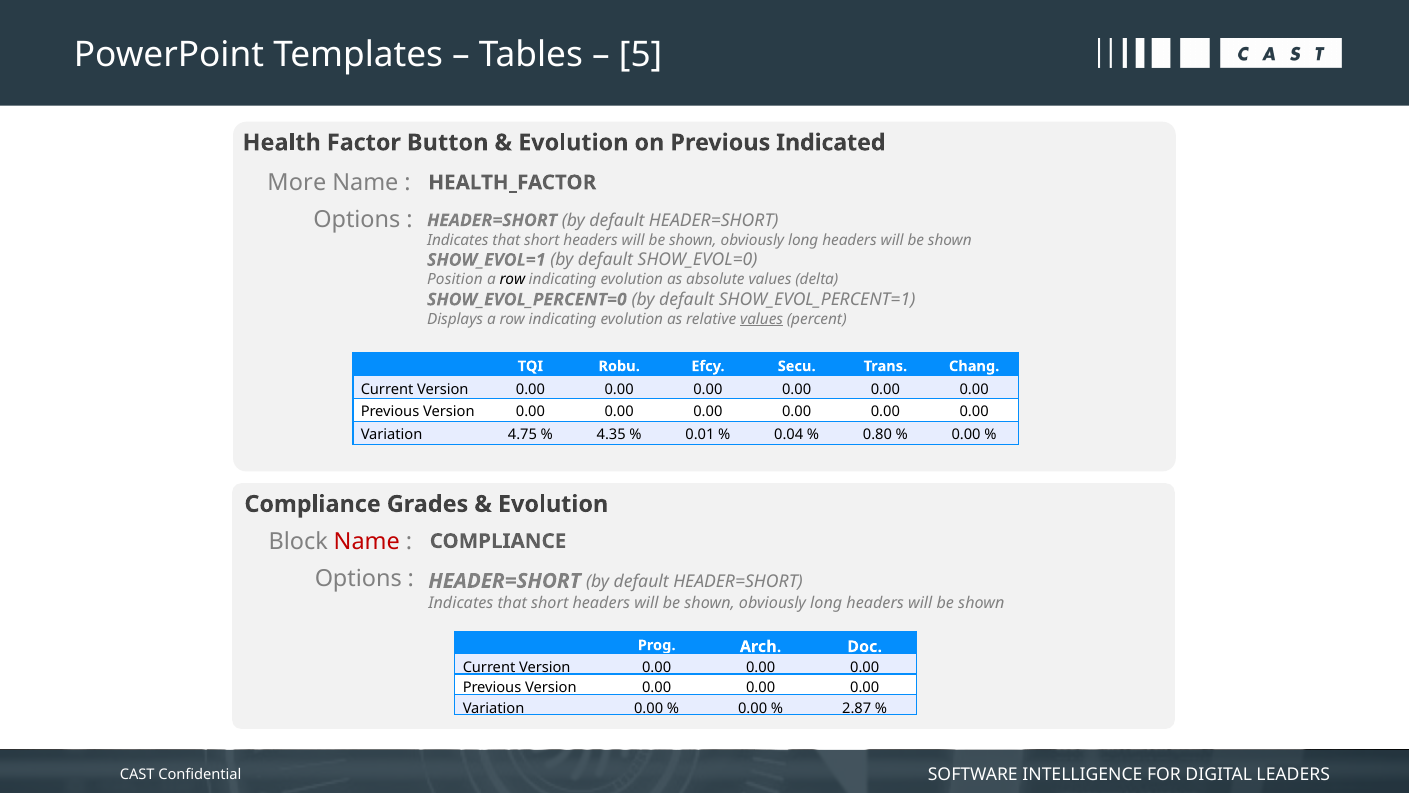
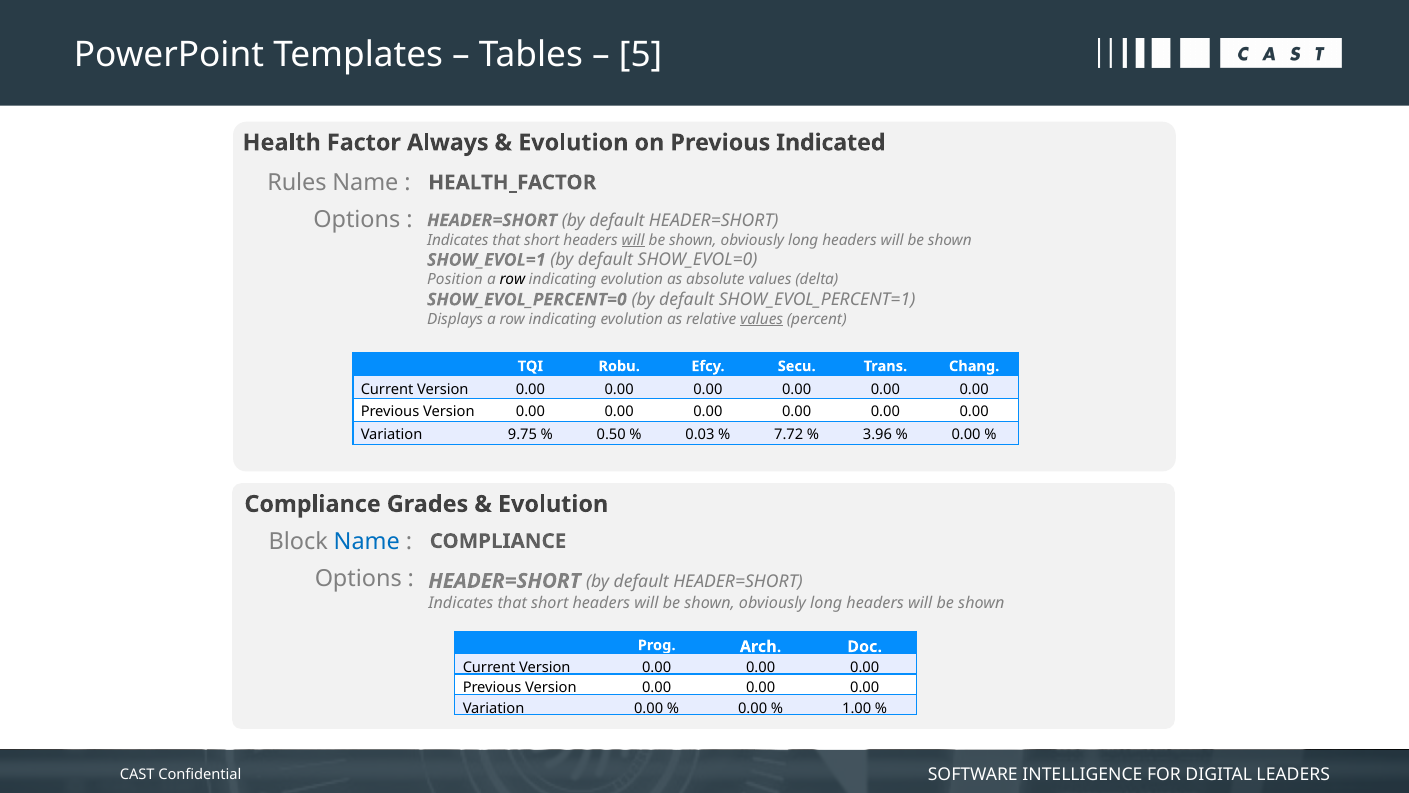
Button: Button -> Always (448, 143)
More: More -> Rules (297, 183)
will underline: none -> present (633, 240)
4.75: 4.75 -> 9.75 (522, 435)
4.35: 4.35 -> 0.50 (611, 435)
0.01: 0.01 -> 0.03 (700, 435)
0.04: 0.04 -> 7.72 (789, 435)
0.80: 0.80 -> 3.96 (877, 435)
Name colour: red -> blue (367, 541)
2.87: 2.87 -> 1.00 (857, 708)
